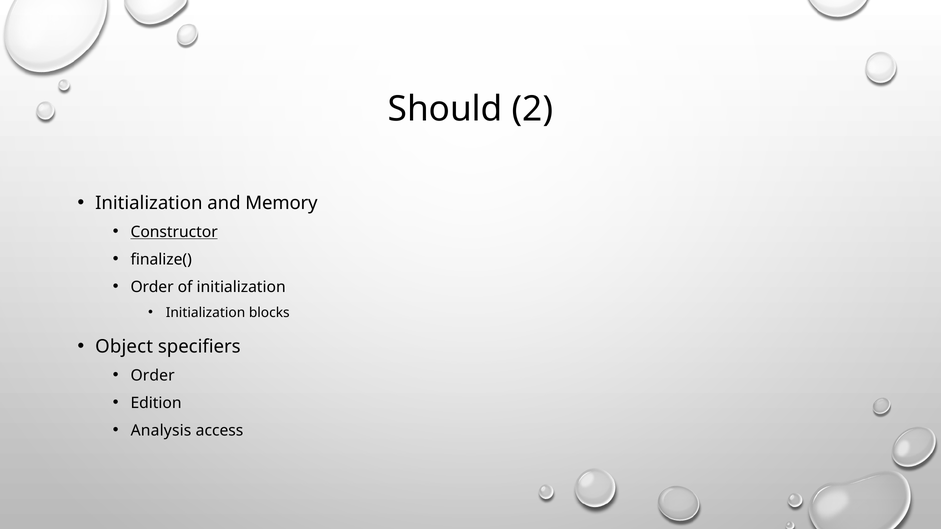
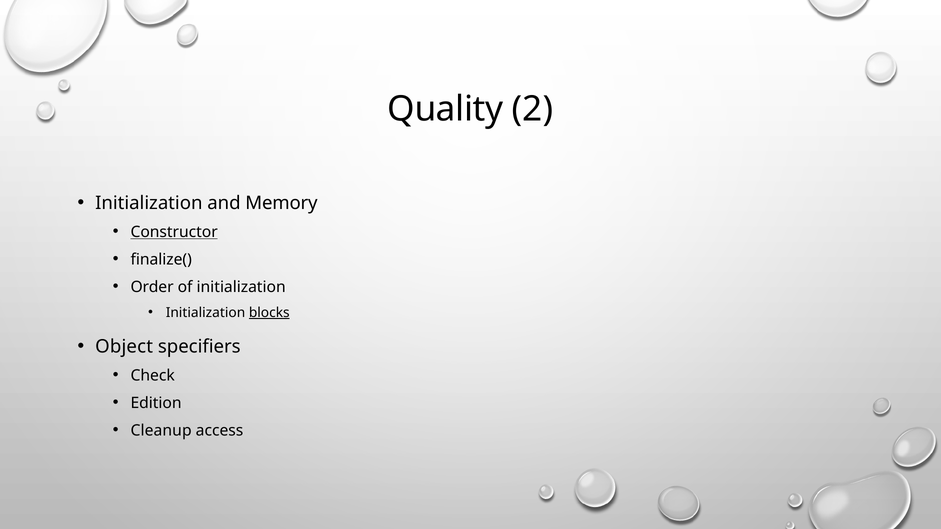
Should: Should -> Quality (445, 109)
blocks underline: none -> present (269, 313)
Order: Order -> Check (153, 376)
Analysis: Analysis -> Cleanup (161, 431)
